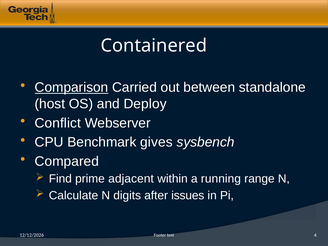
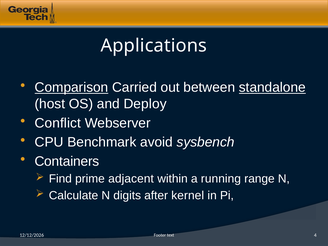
Containered: Containered -> Applications (154, 46)
standalone underline: none -> present (272, 87)
gives: gives -> avoid (157, 142)
Compared: Compared -> Containers (67, 161)
issues: issues -> kernel (188, 195)
